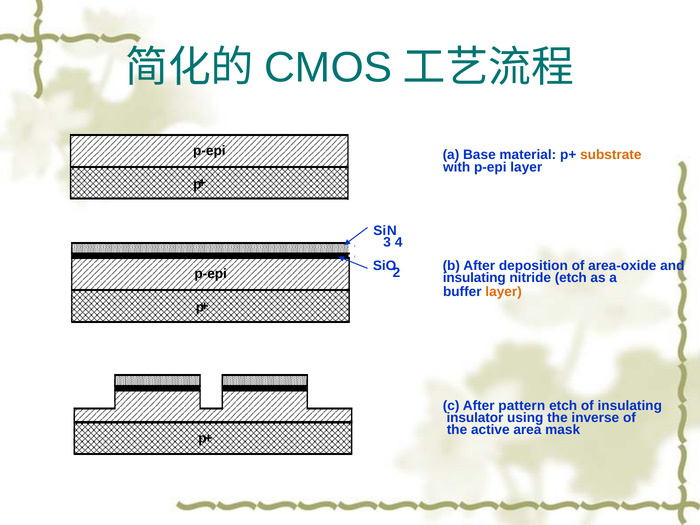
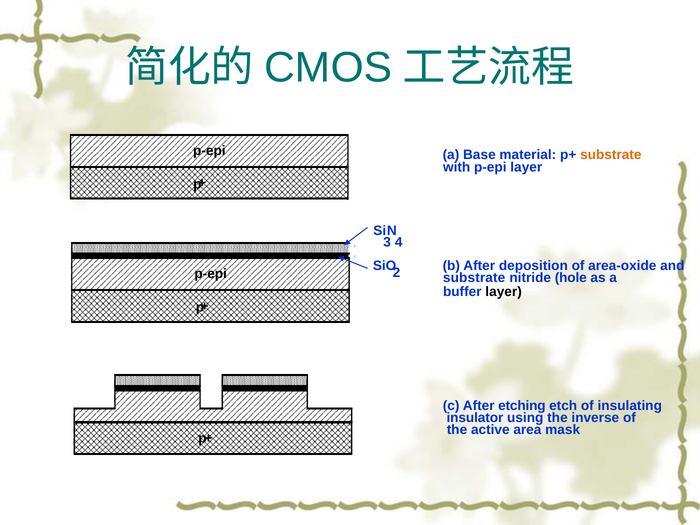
insulating: insulating -> substrate (474, 278)
nitride etch: etch -> hole (571, 278)
layer colour: orange -> black (504, 292)
pattern: pattern -> etching (522, 406)
